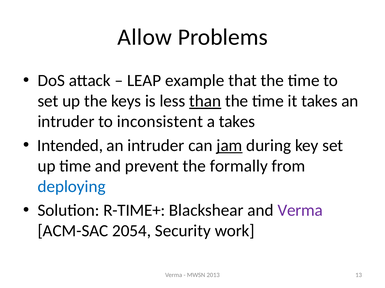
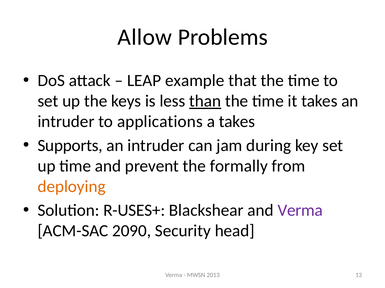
inconsistent: inconsistent -> applications (160, 122)
Intended: Intended -> Supports (70, 146)
jam underline: present -> none (229, 146)
deploying colour: blue -> orange (72, 187)
R-TIME+: R-TIME+ -> R-USES+ (134, 211)
2054: 2054 -> 2090 (132, 231)
work: work -> head (235, 231)
